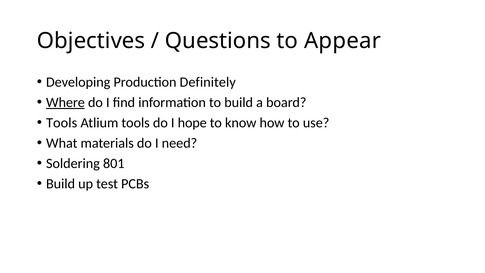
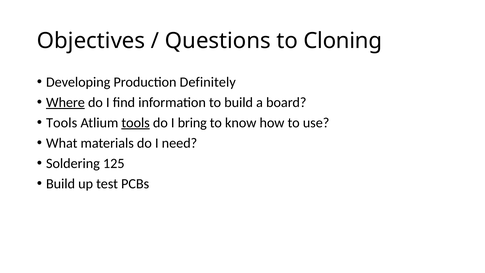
Appear: Appear -> Cloning (343, 41)
tools underline: none -> present (136, 123)
hope: hope -> bring (192, 123)
801: 801 -> 125 (114, 163)
